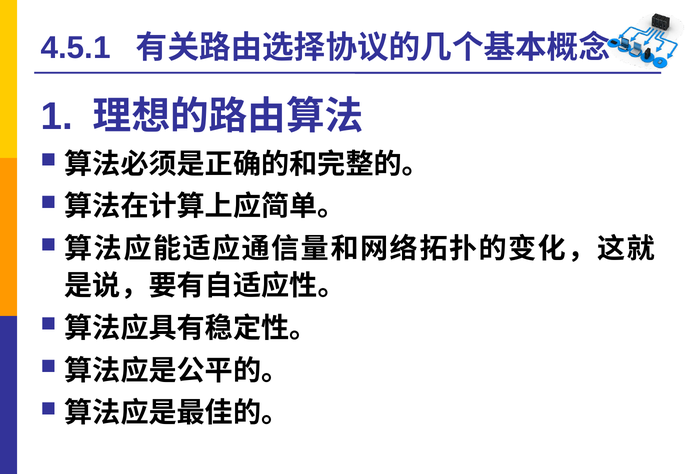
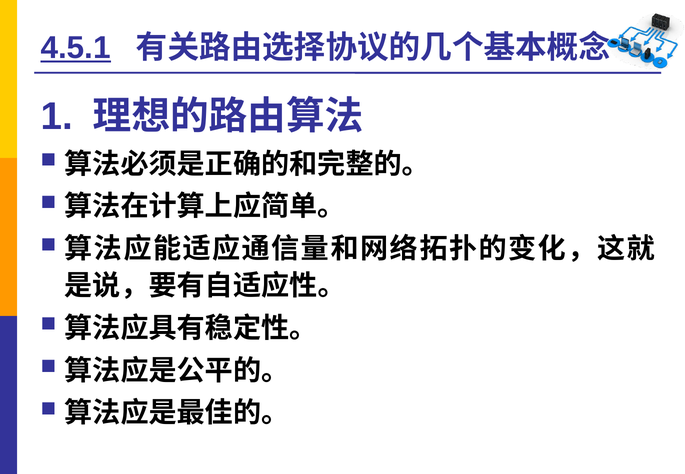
4.5.1 underline: none -> present (76, 48)
